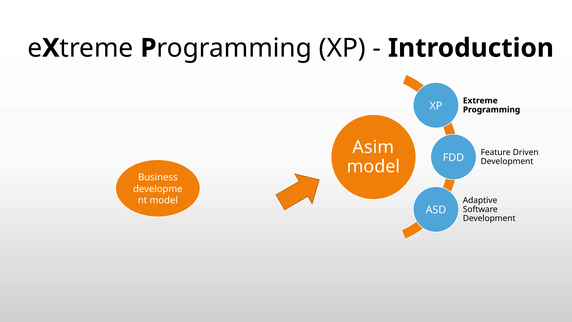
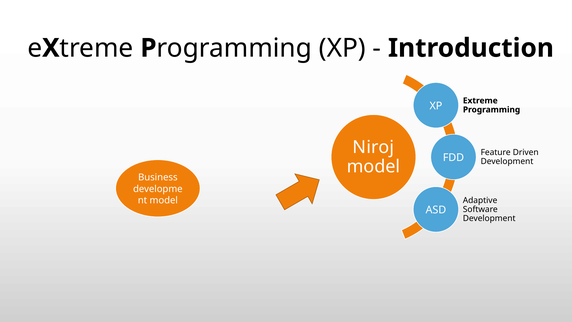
Asim: Asim -> Niroj (373, 147)
